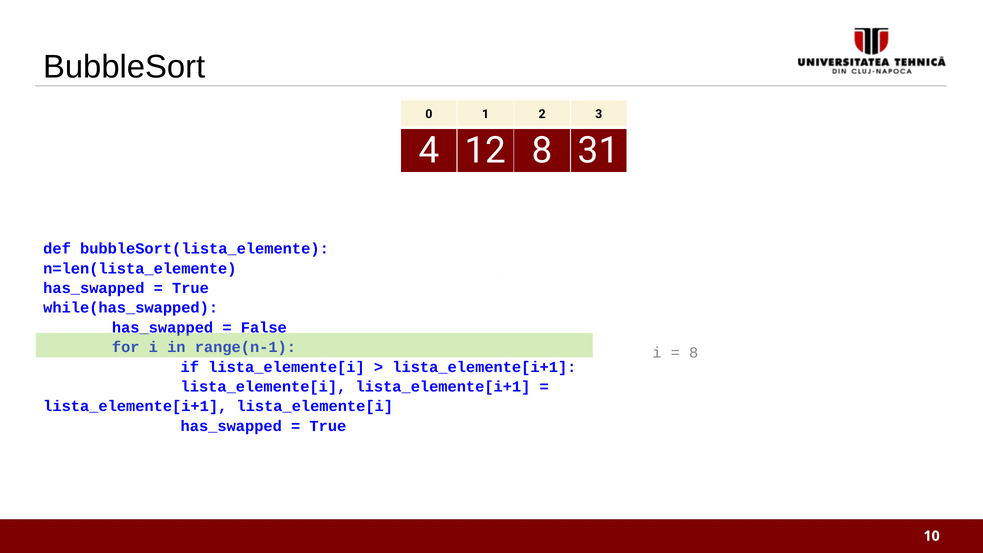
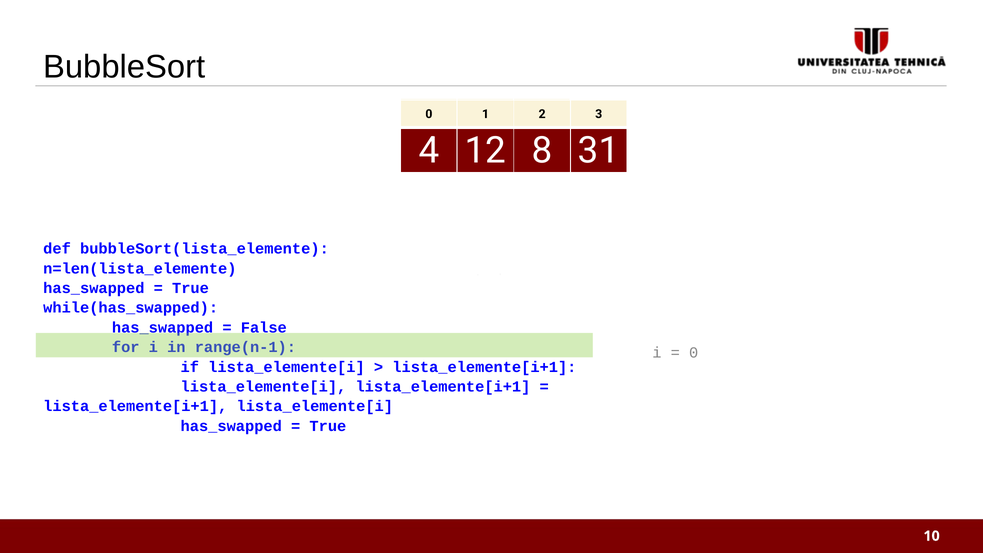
8: 8 -> 0 (694, 353)
